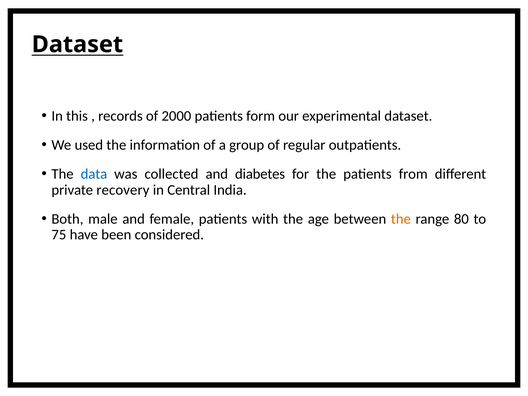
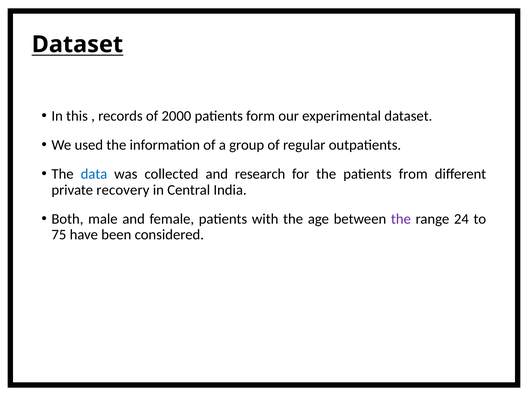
diabetes: diabetes -> research (260, 174)
the colour: orange -> purple (401, 219)
80: 80 -> 24 (461, 219)
